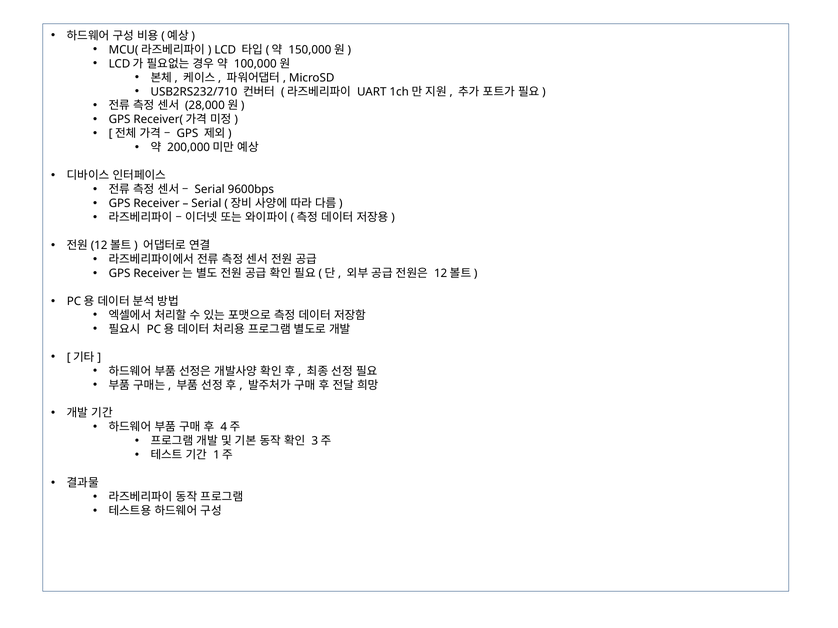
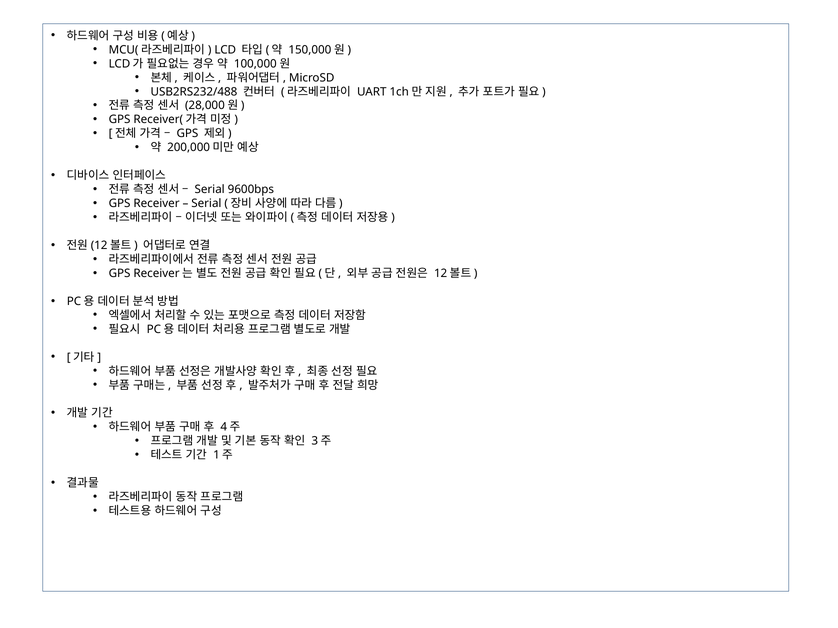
USB2RS232/710: USB2RS232/710 -> USB2RS232/488 (194, 92)
